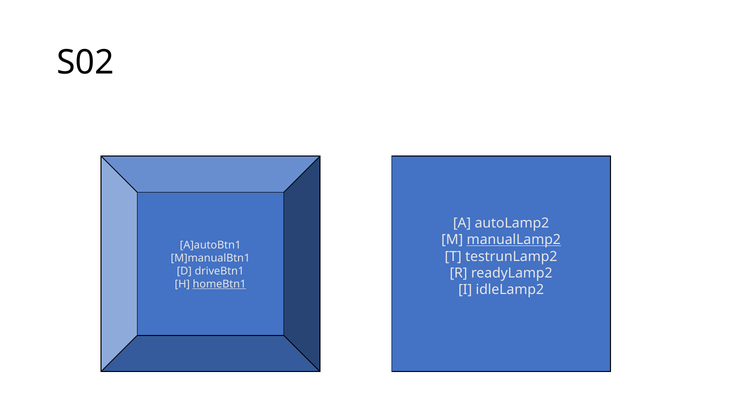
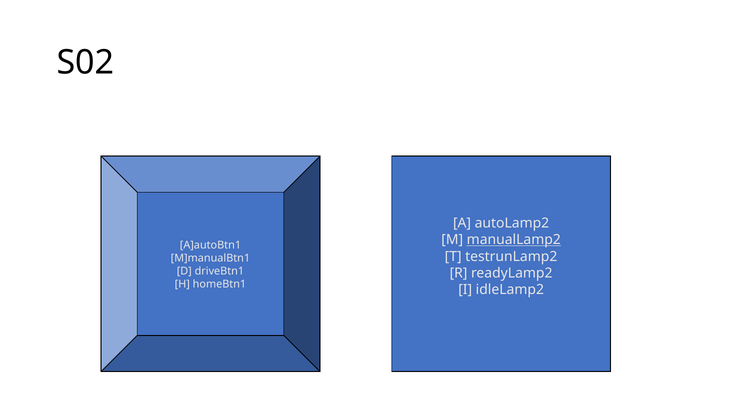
homeBtn1 underline: present -> none (219, 284)
